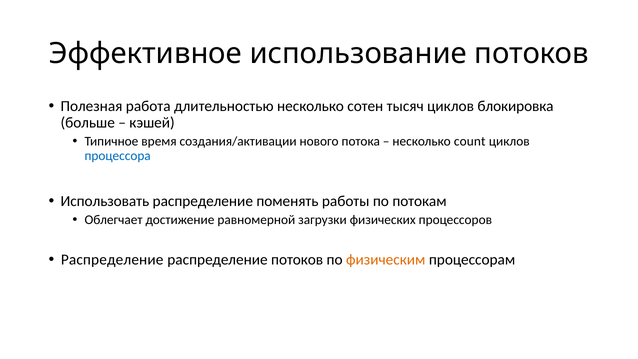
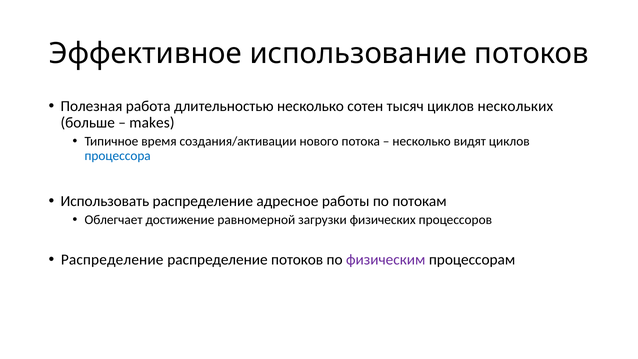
блокировка: блокировка -> нескольких (515, 106)
кэшей: кэшей -> makes (152, 123)
count: count -> видят (470, 141)
поменять: поменять -> адресное (287, 201)
физическим colour: orange -> purple (386, 259)
